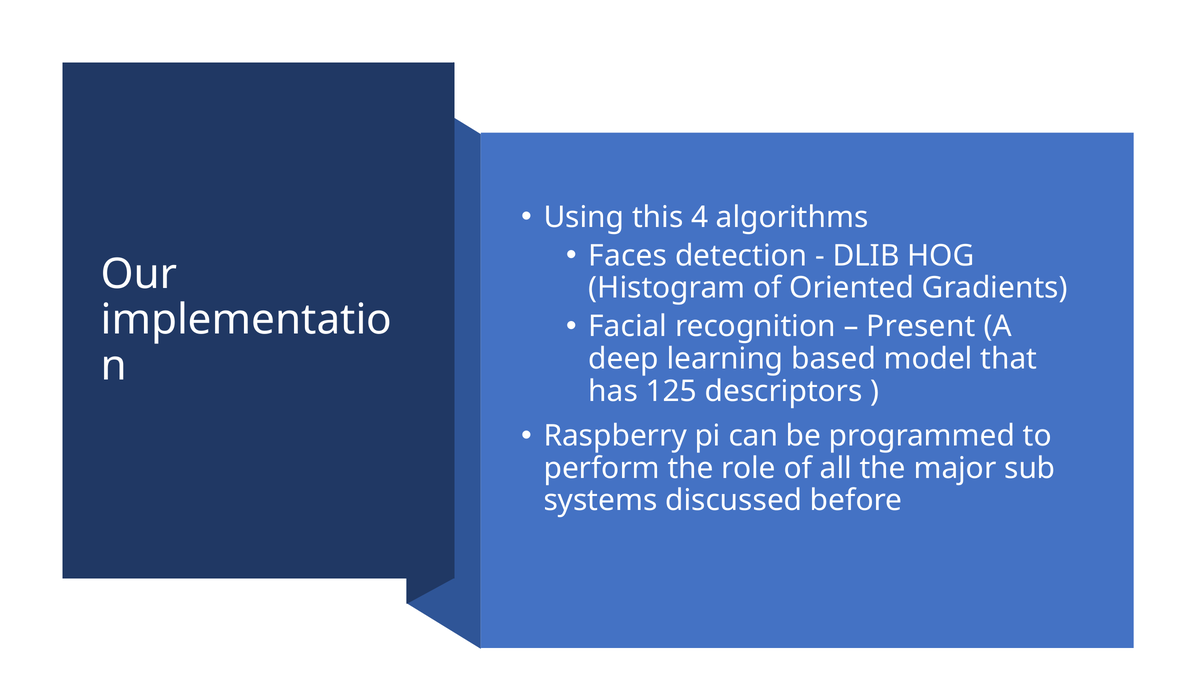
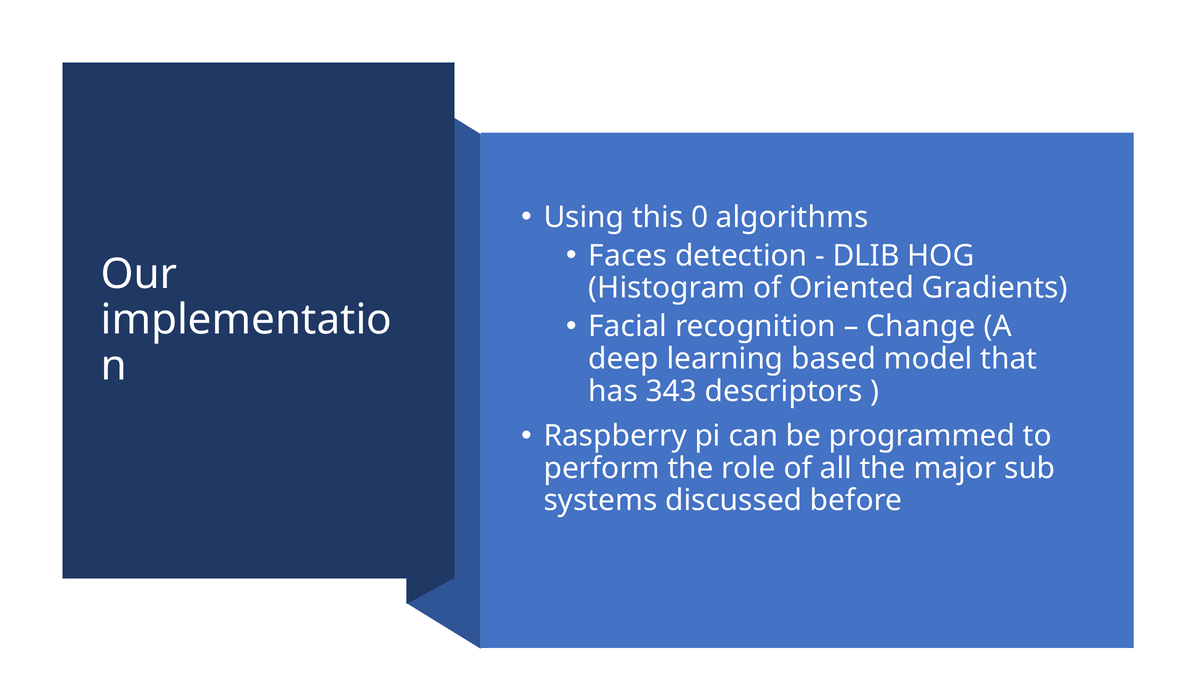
4: 4 -> 0 (700, 217)
Present: Present -> Change (921, 326)
125: 125 -> 343 (671, 391)
